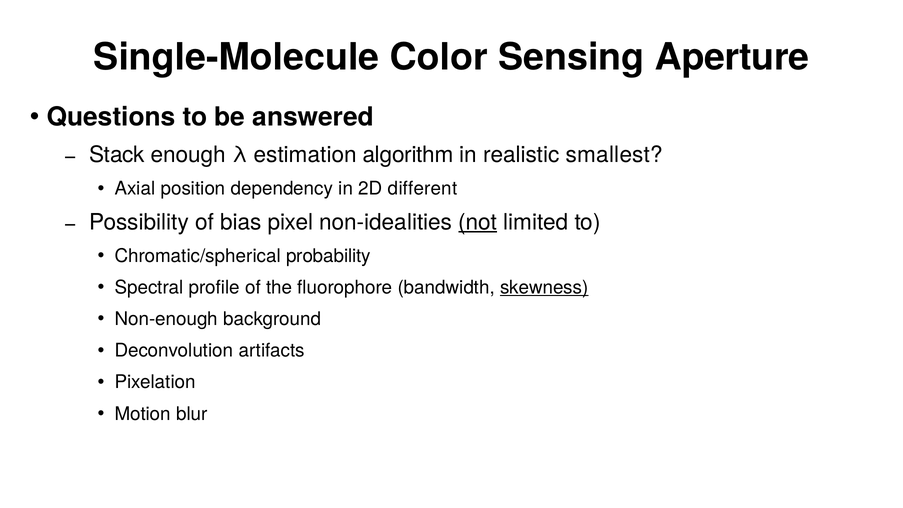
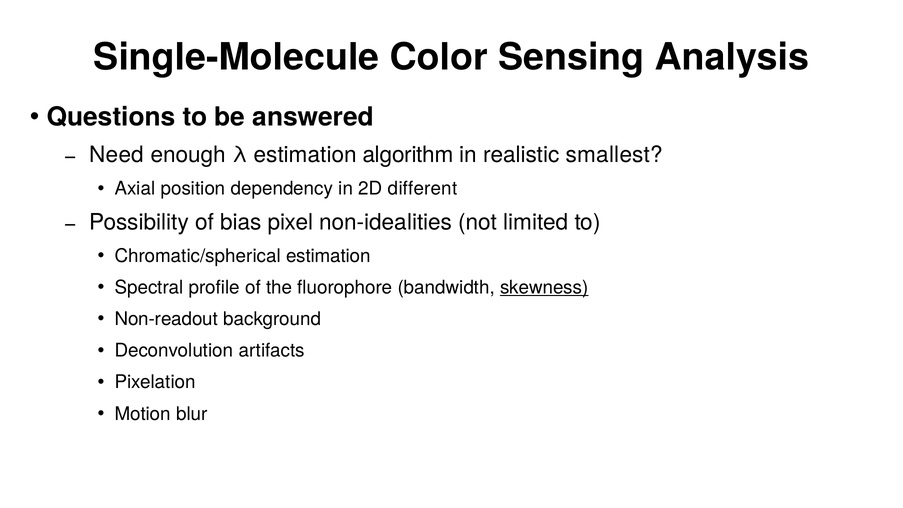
Aperture: Aperture -> Analysis (732, 57)
Stack: Stack -> Need (117, 155)
not underline: present -> none (478, 222)
Chromatic/spherical probability: probability -> estimation (328, 256)
Non-enough: Non-enough -> Non-readout (166, 319)
